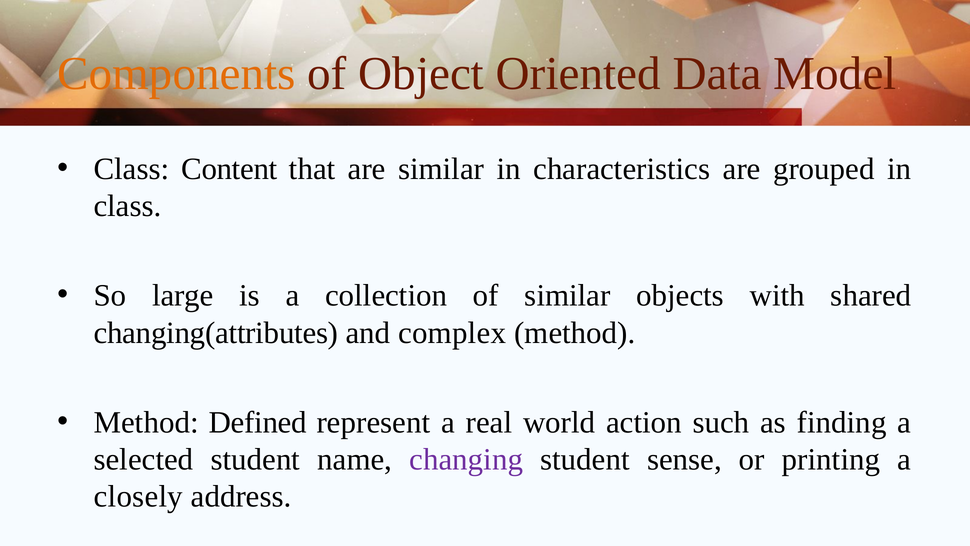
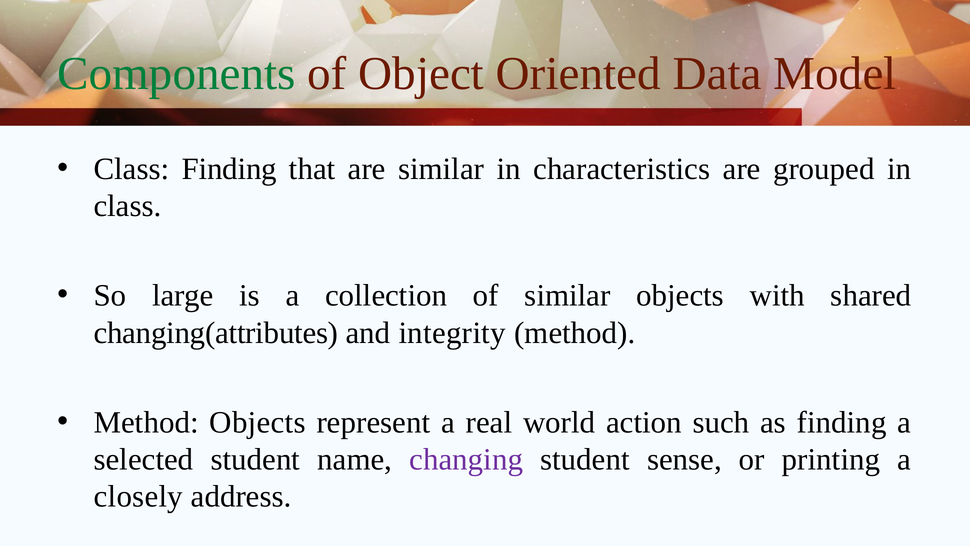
Components colour: orange -> green (176, 74)
Class Content: Content -> Finding (229, 169)
complex: complex -> integrity (452, 333)
Method Defined: Defined -> Objects (258, 422)
